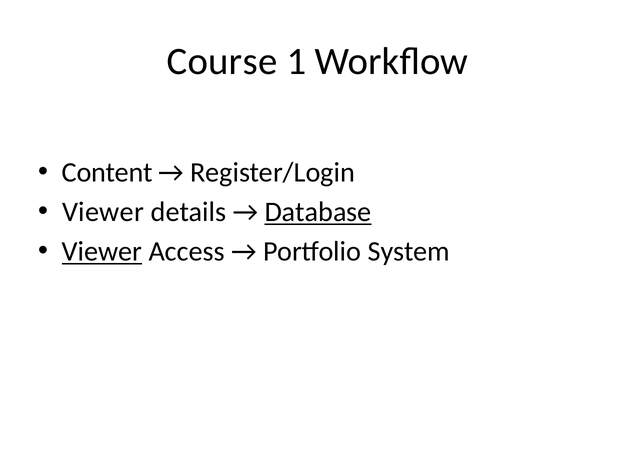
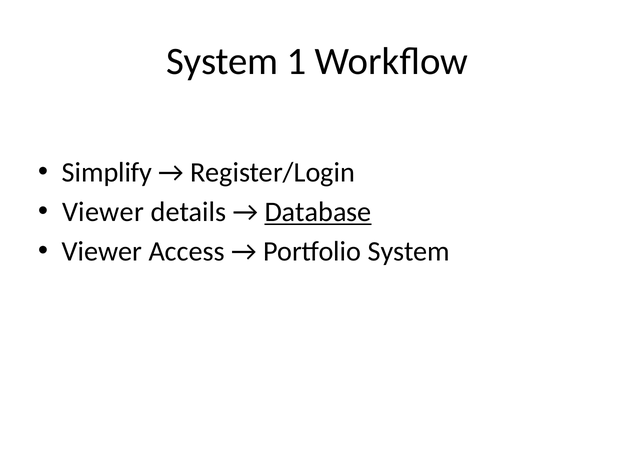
Course: Course -> System (222, 61)
Content: Content -> Simplify (107, 173)
Viewer underline: present -> none (102, 252)
